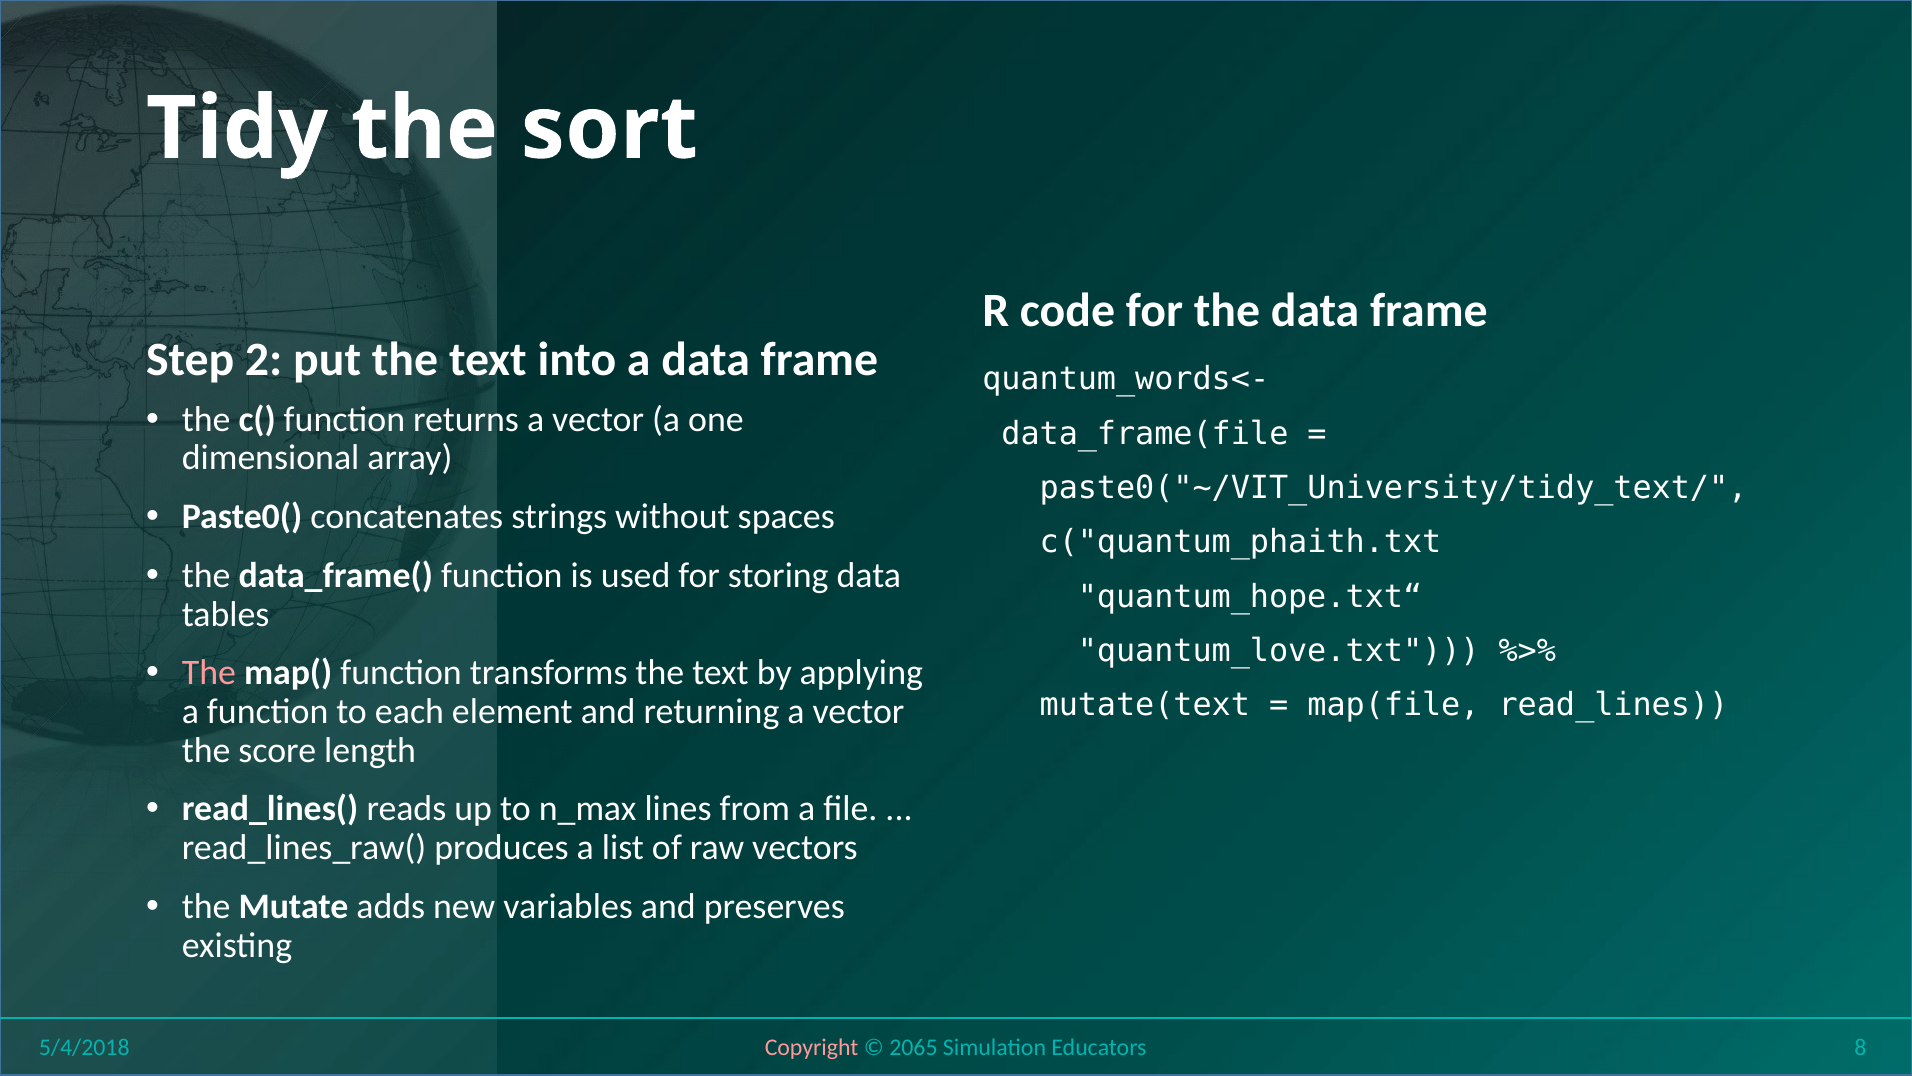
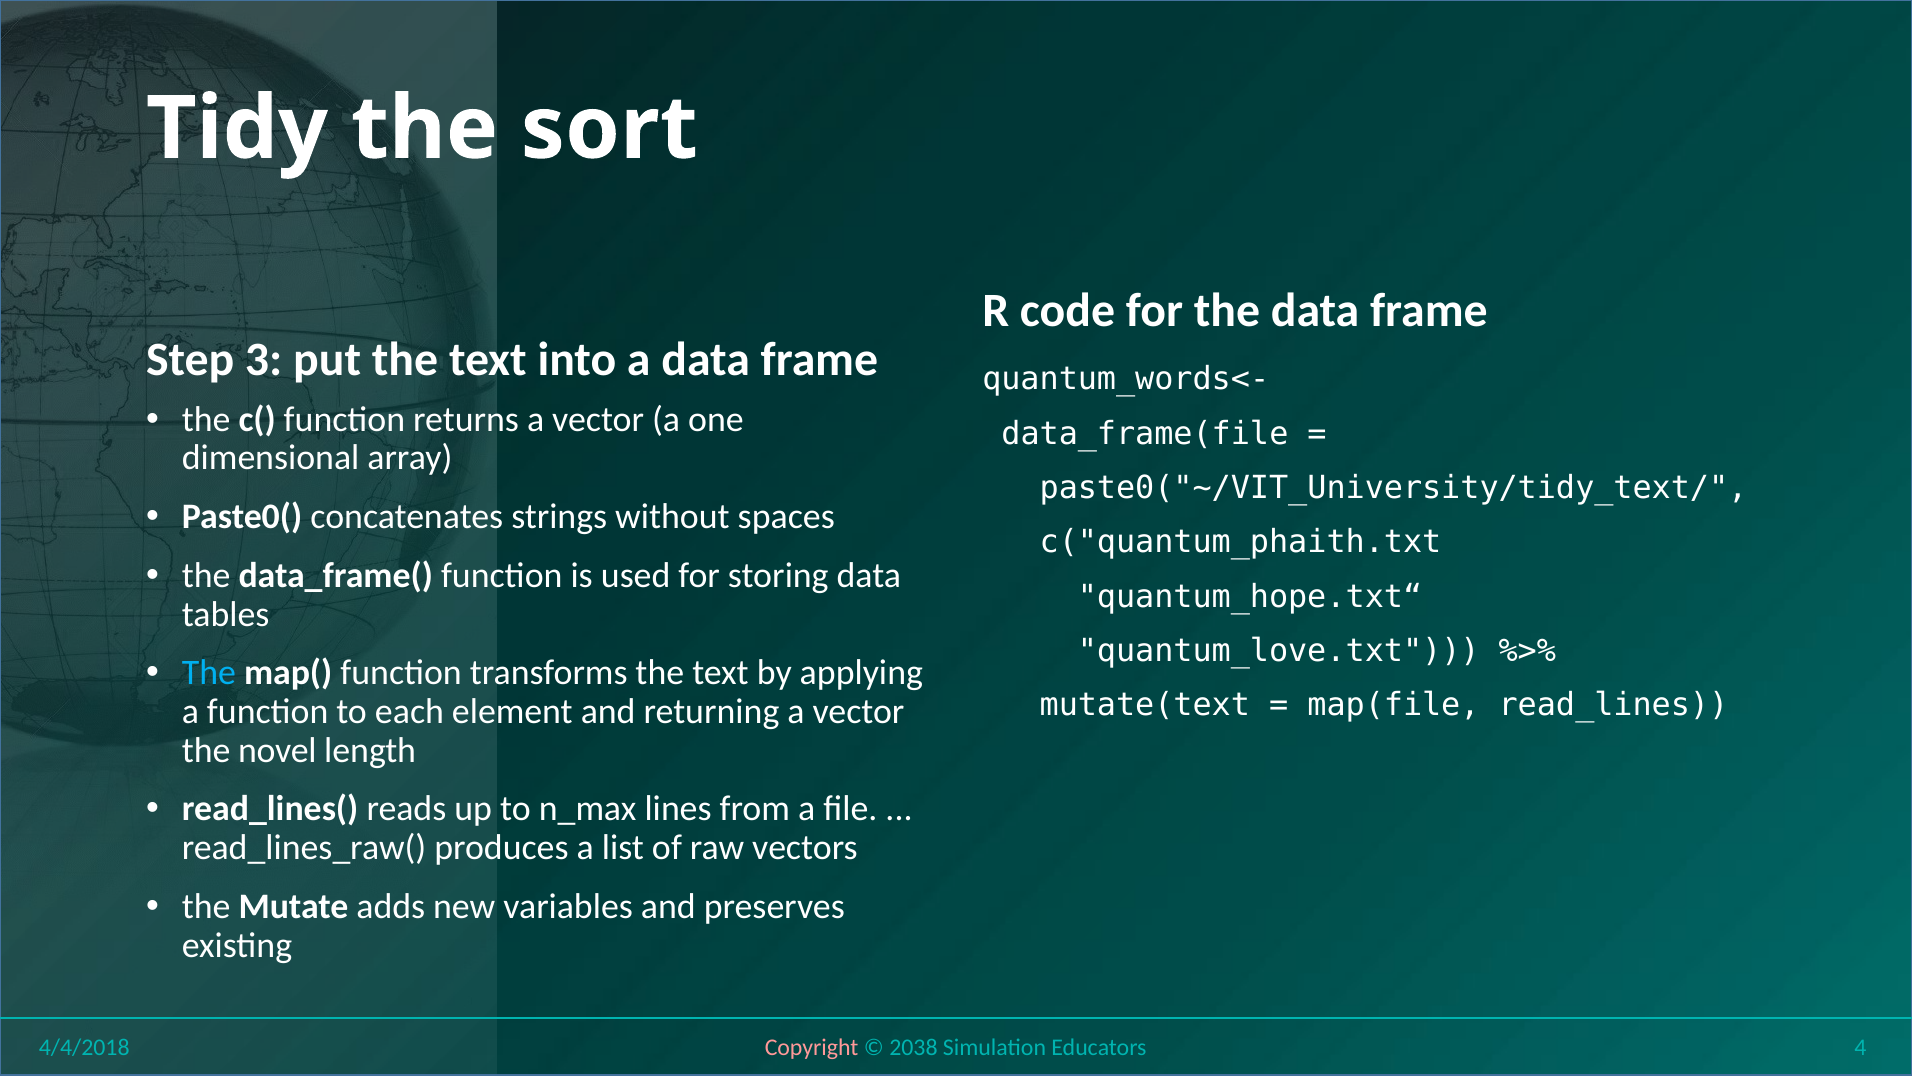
2: 2 -> 3 (264, 360)
The colour: pink -> light blue (209, 673)
score: score -> novel (277, 750)
2065: 2065 -> 2038 (913, 1047)
8: 8 -> 4 (1860, 1047)
5/4/2018: 5/4/2018 -> 4/4/2018 (84, 1048)
